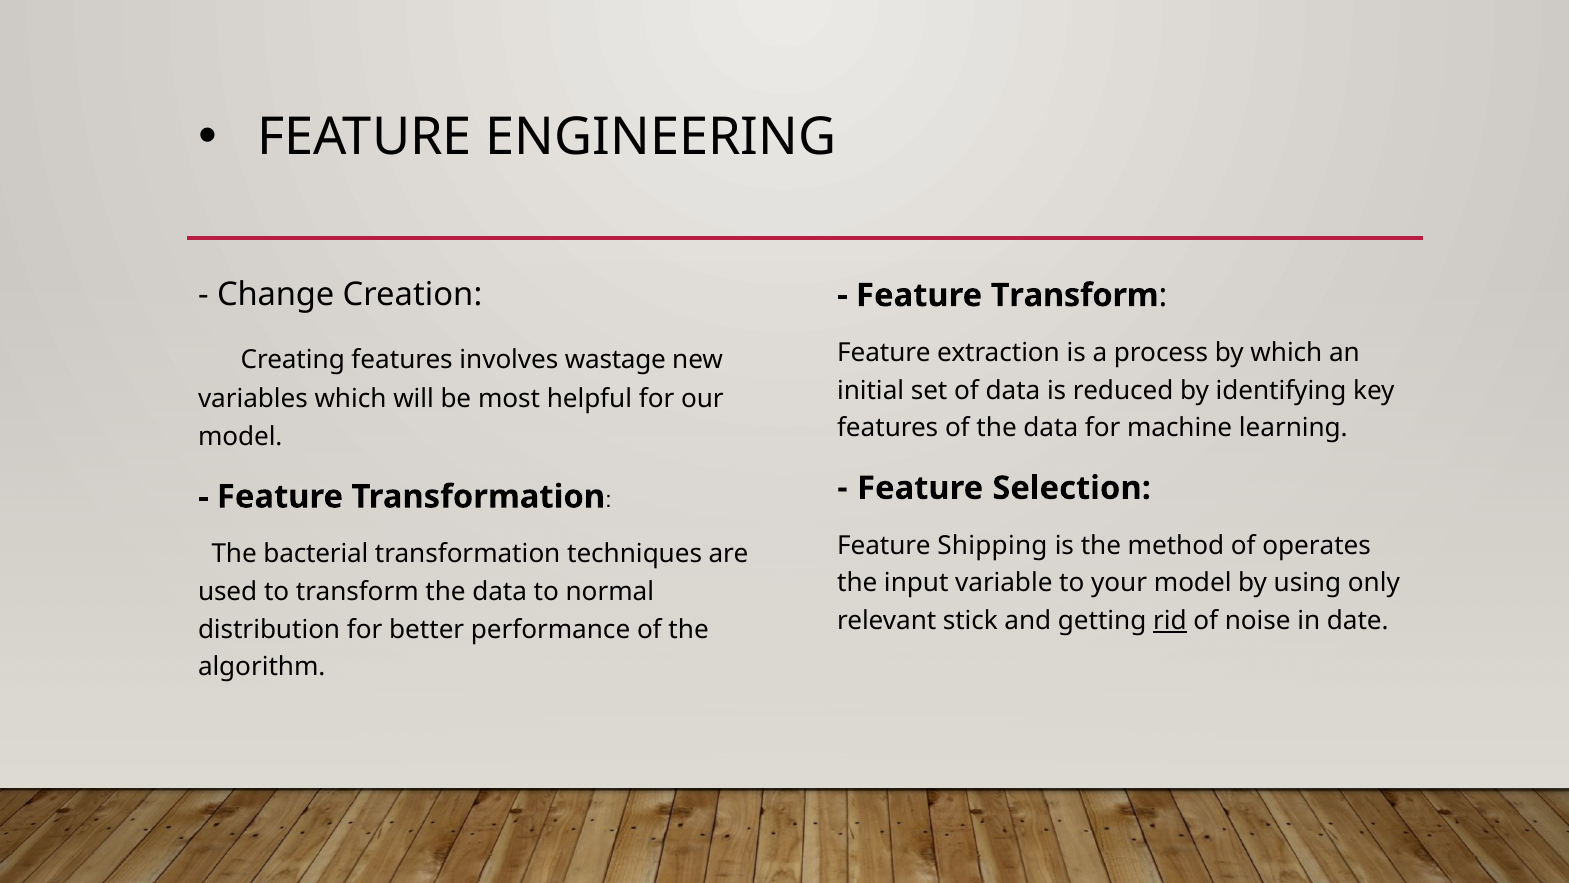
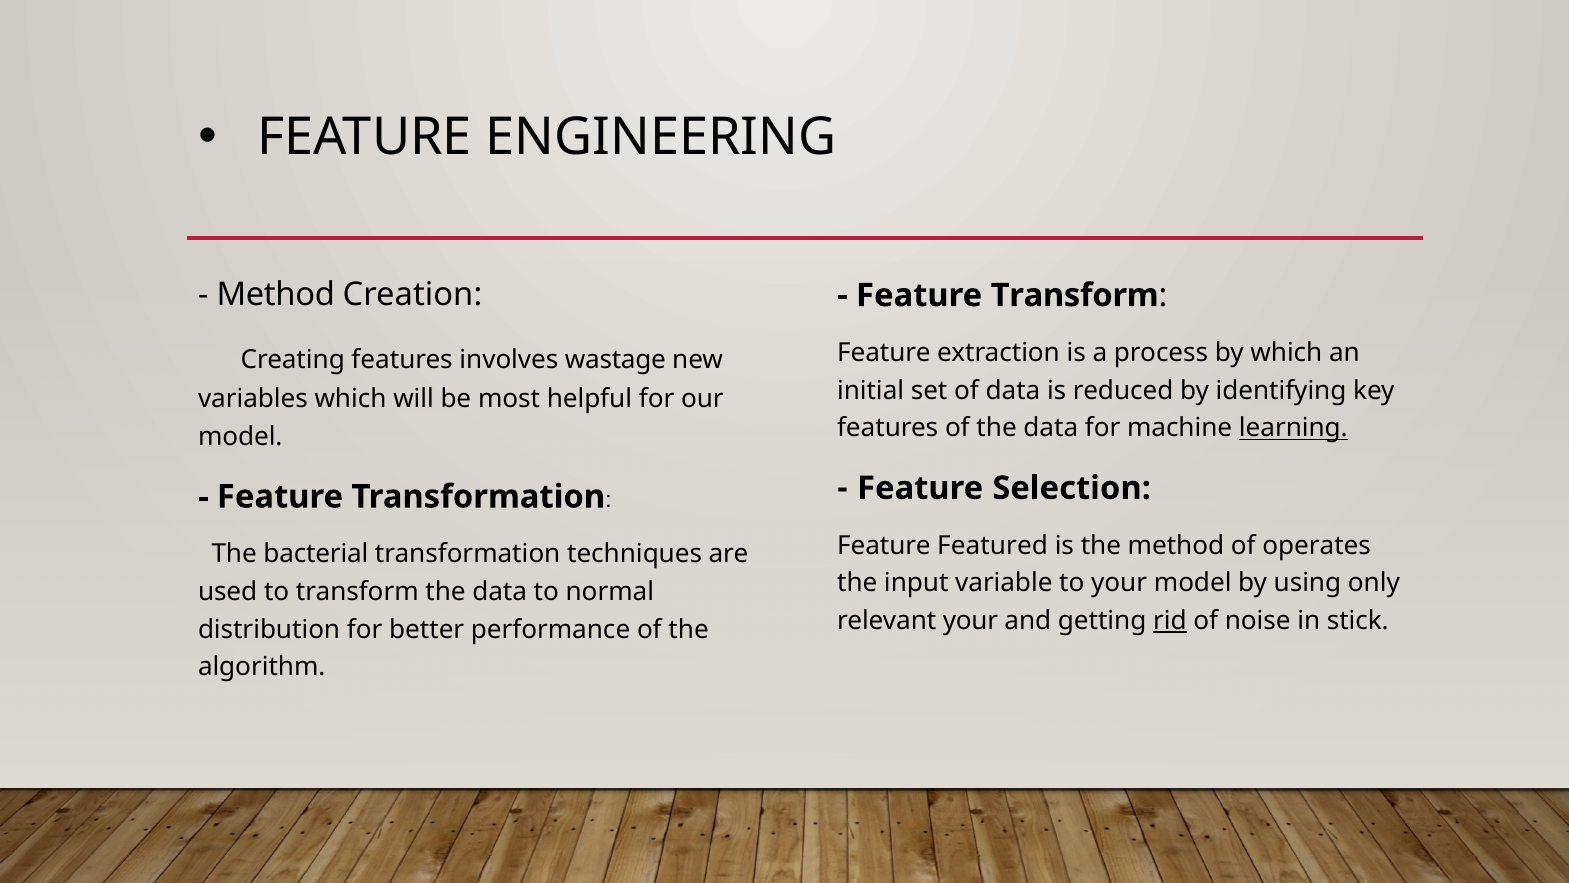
Change: Change -> Method (276, 294)
learning underline: none -> present (1293, 428)
Shipping: Shipping -> Featured (993, 545)
relevant stick: stick -> your (970, 621)
date: date -> stick (1358, 621)
